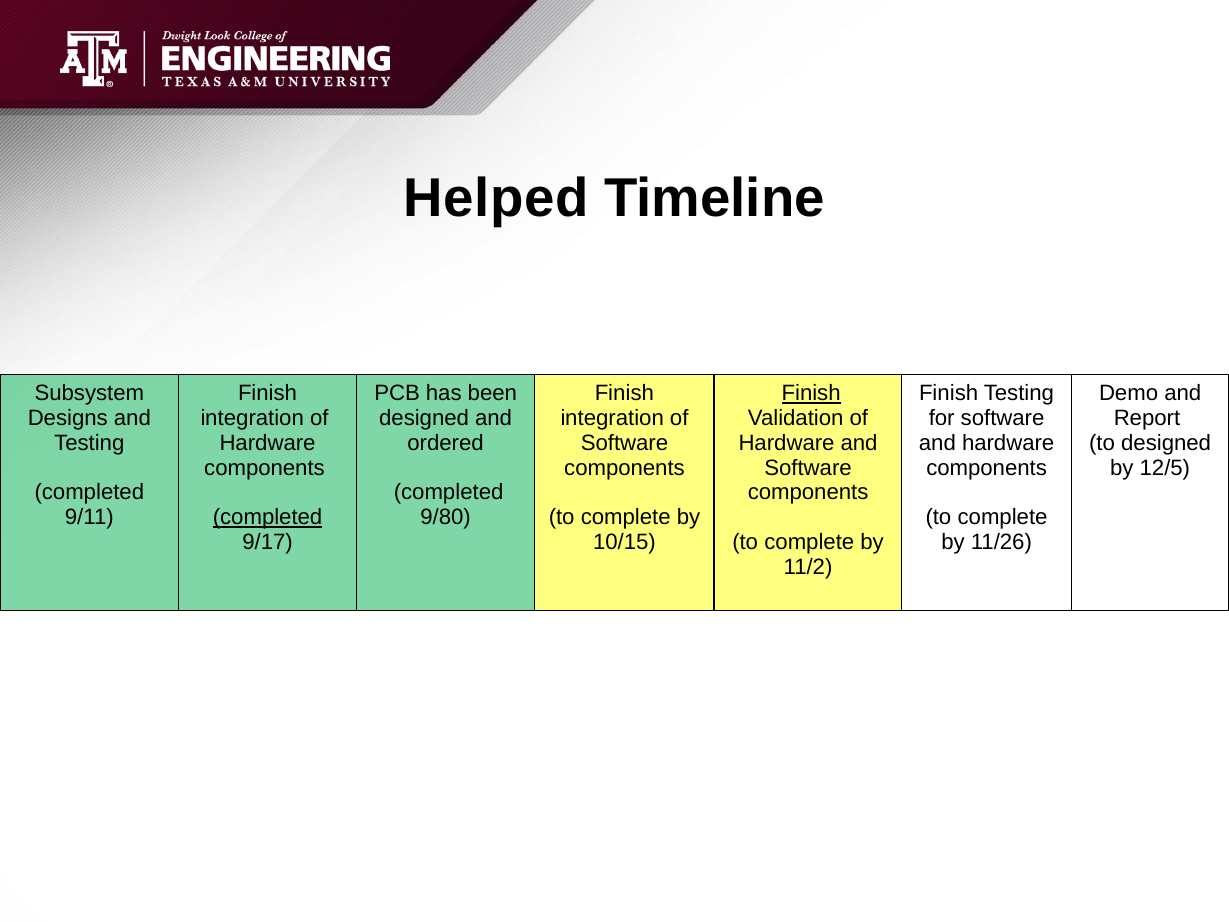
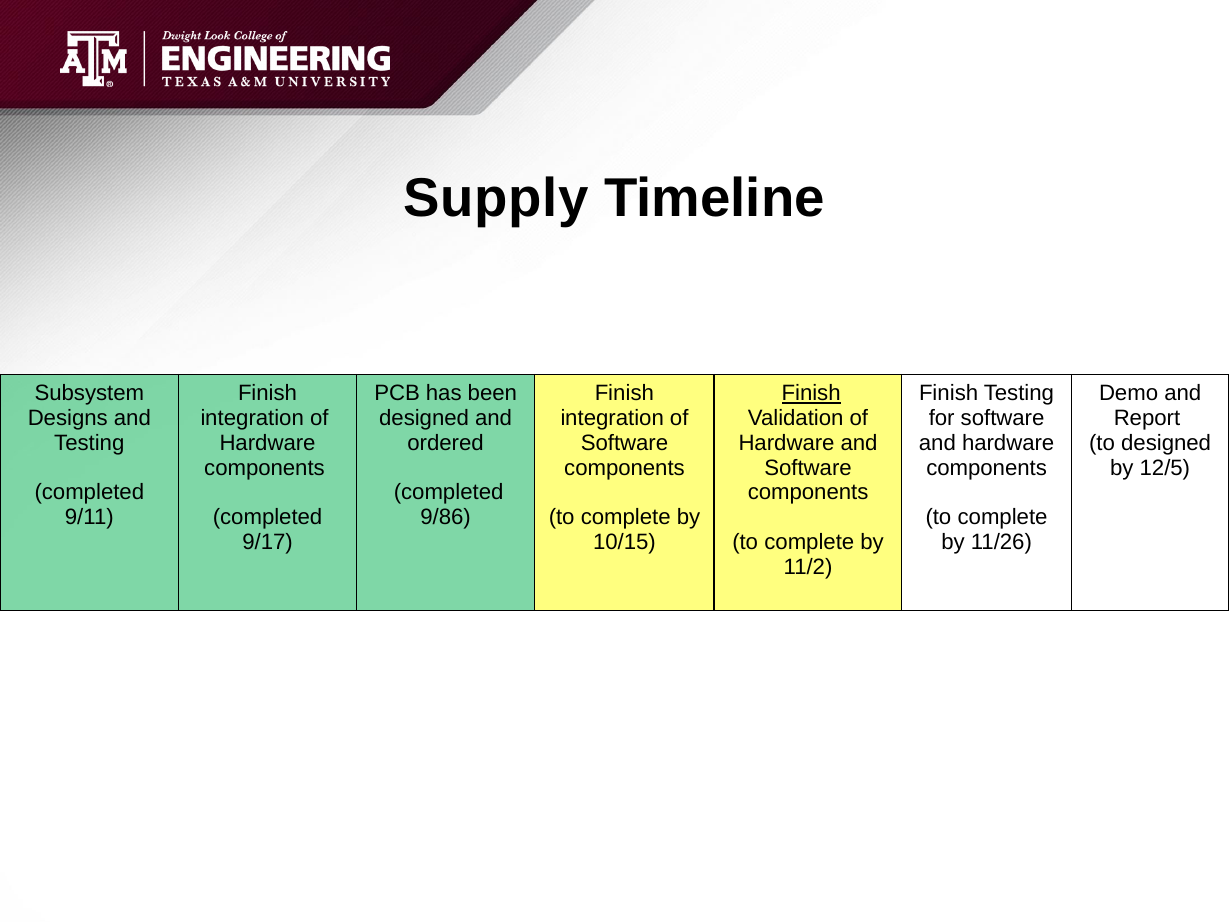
Helped: Helped -> Supply (496, 199)
completed underline: present -> none (268, 517)
9/80: 9/80 -> 9/86 (446, 517)
